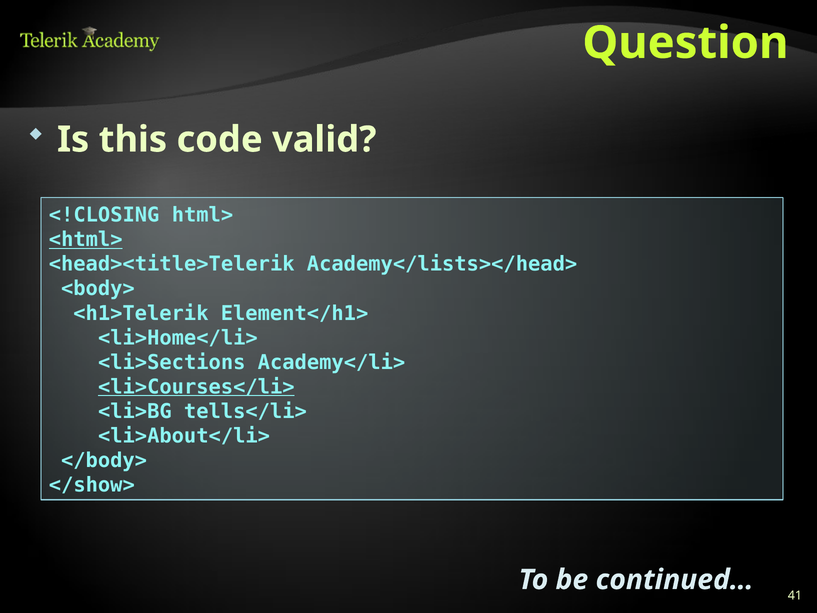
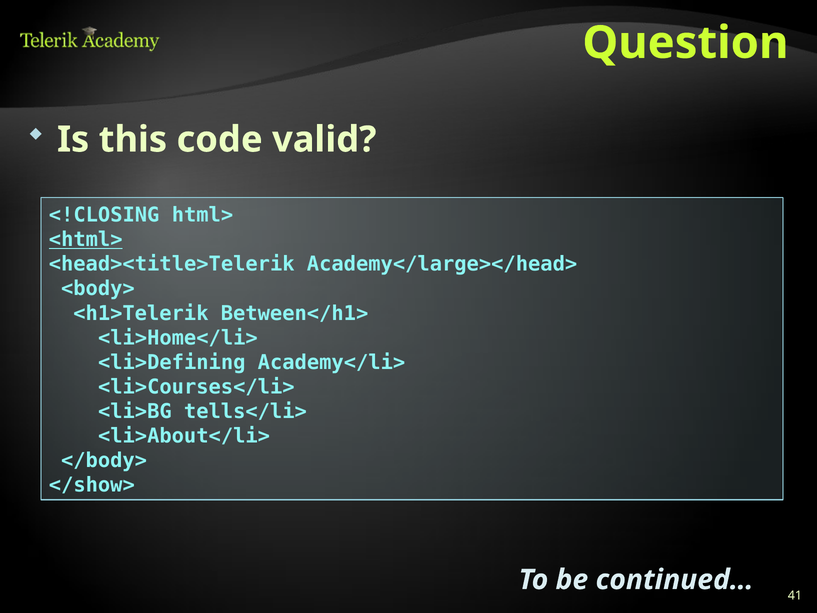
Academy</lists></head>: Academy</lists></head> -> Academy</large></head> (442, 264)
Element</h1>: Element</h1> -> Between</h1> (295, 313)
<li>Sections: <li>Sections -> <li>Defining (172, 362)
<li>Courses</li> underline: present -> none (196, 387)
